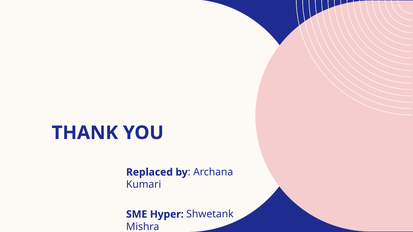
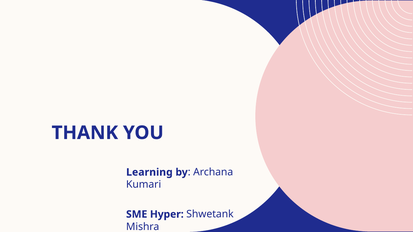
Replaced: Replaced -> Learning (149, 172)
